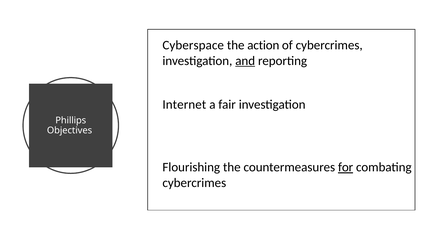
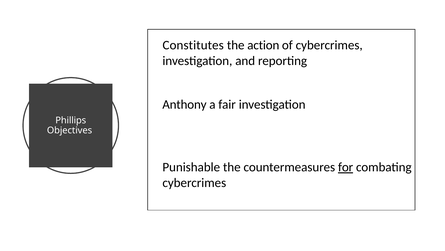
Cyberspace: Cyberspace -> Constitutes (193, 45)
and underline: present -> none (245, 61)
Internet: Internet -> Anthony (184, 104)
Flourishing: Flourishing -> Punishable (191, 167)
